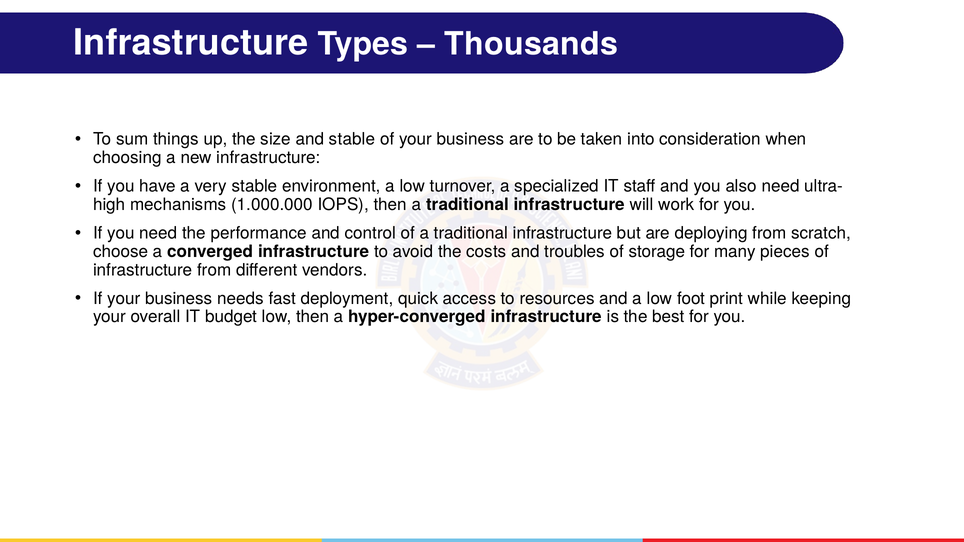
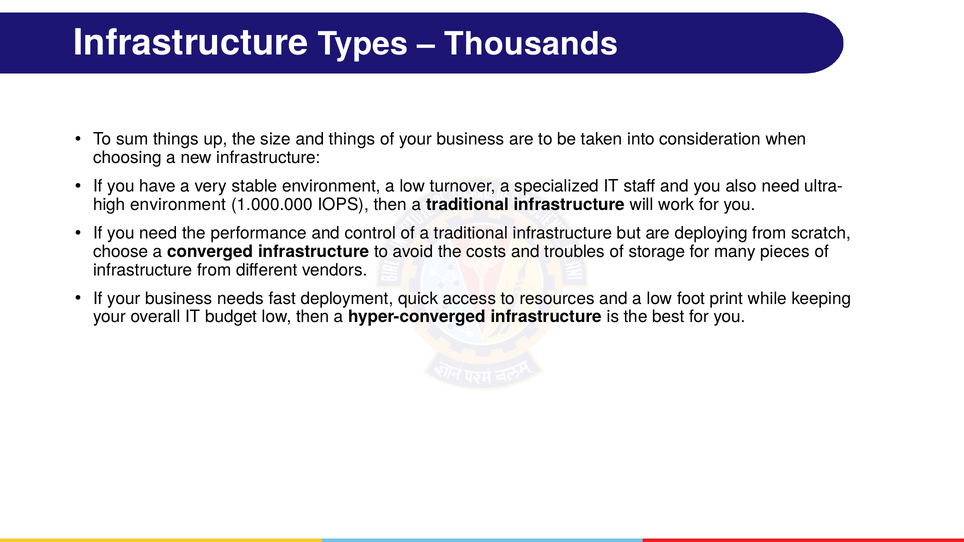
and stable: stable -> things (352, 139)
mechanisms: mechanisms -> environment (178, 205)
